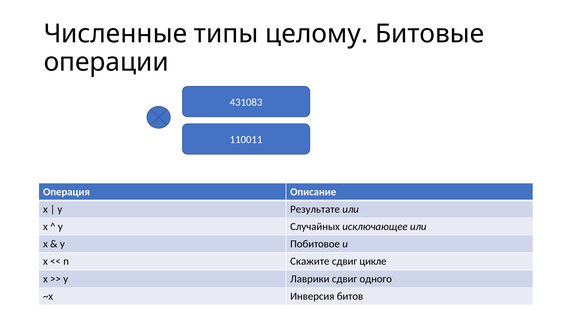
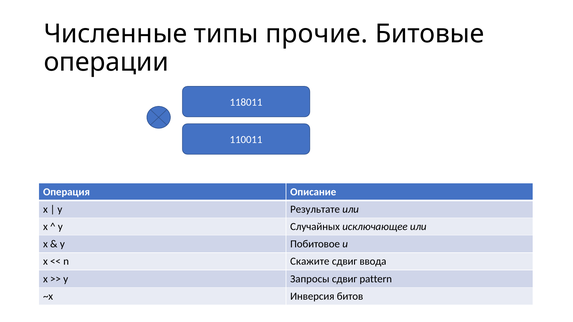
целому: целому -> прочие (317, 34)
431083: 431083 -> 118011 (246, 102)
цикле: цикле -> ввода (373, 262)
Лаврики: Лаврики -> Запросы (310, 279)
одного: одного -> pattern (376, 279)
